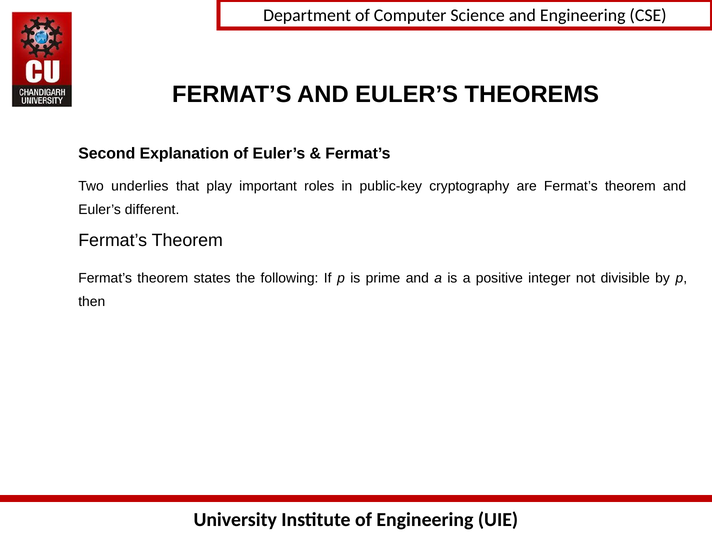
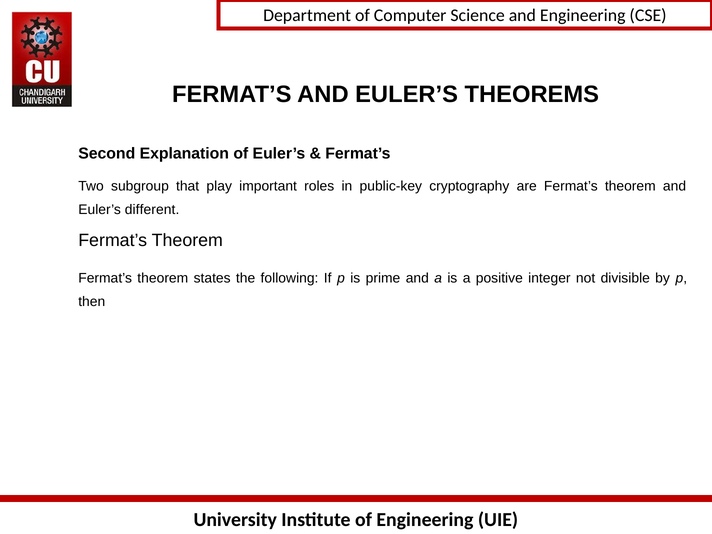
underlies: underlies -> subgroup (140, 186)
